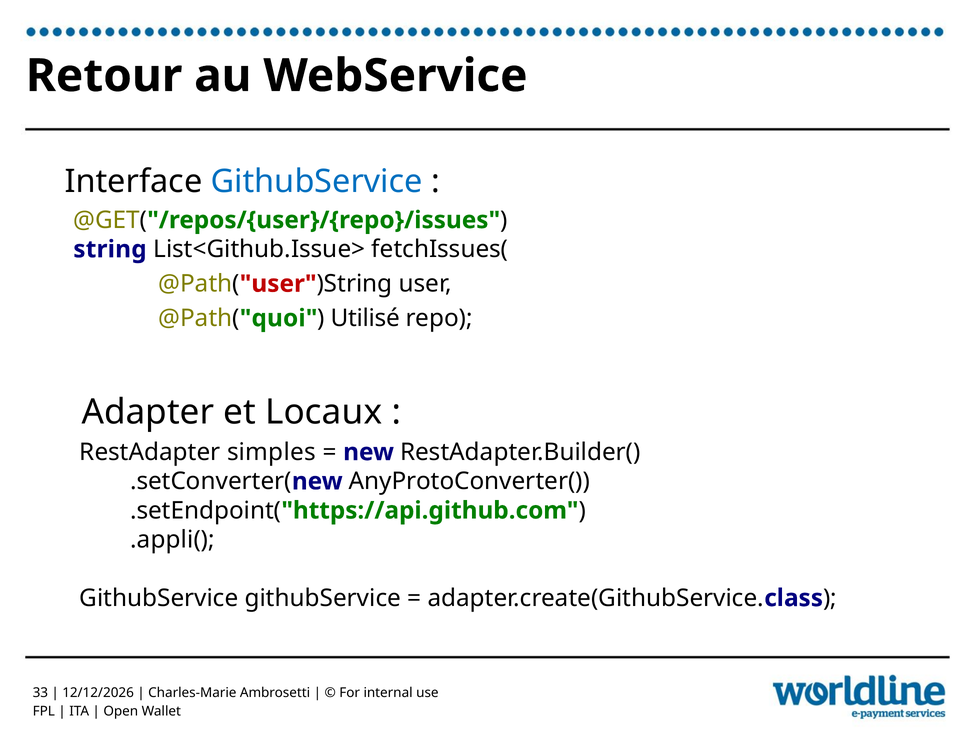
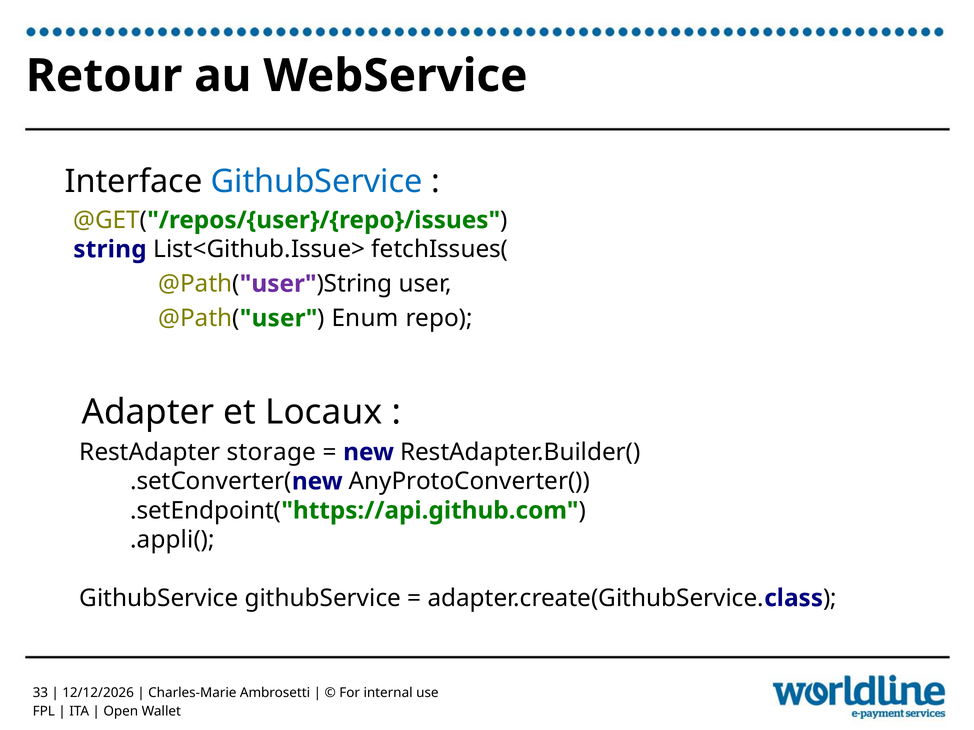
user colour: red -> purple (278, 284)
quoi: quoi -> user (279, 318)
Utilisé: Utilisé -> Enum (365, 318)
simples: simples -> storage (271, 452)
